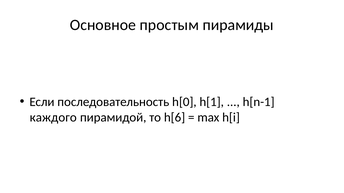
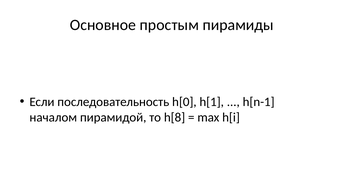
каждого: каждого -> началом (53, 118)
h[6: h[6 -> h[8 (175, 118)
